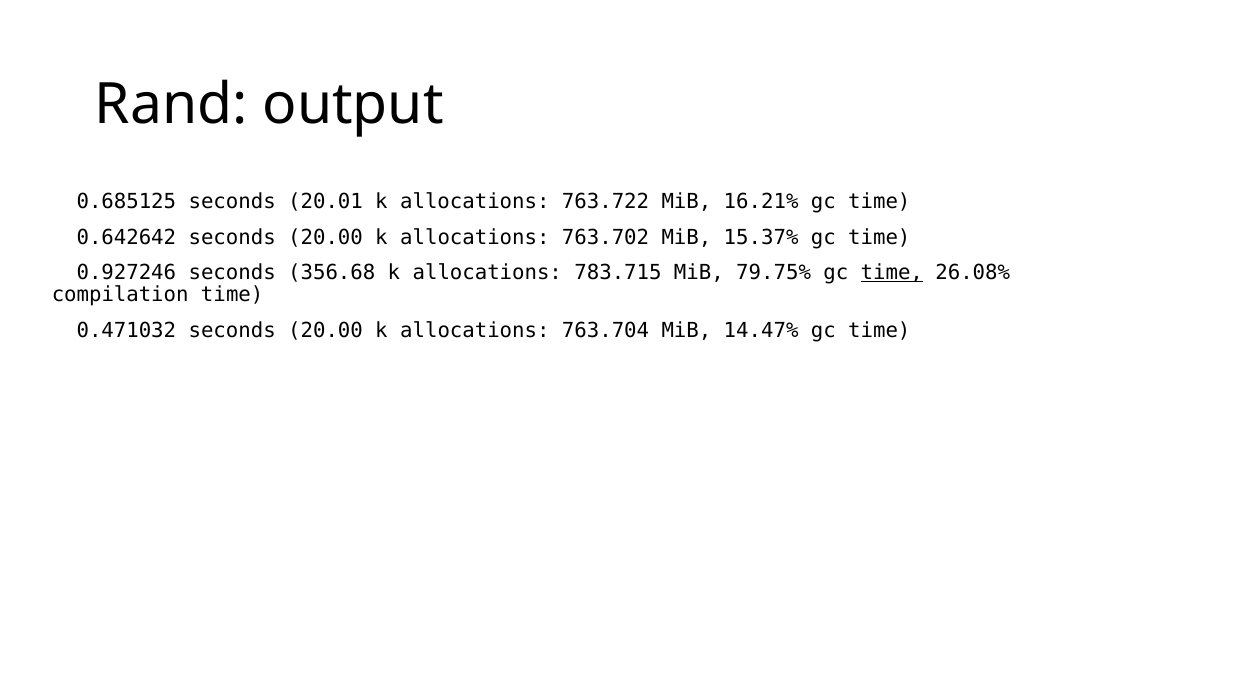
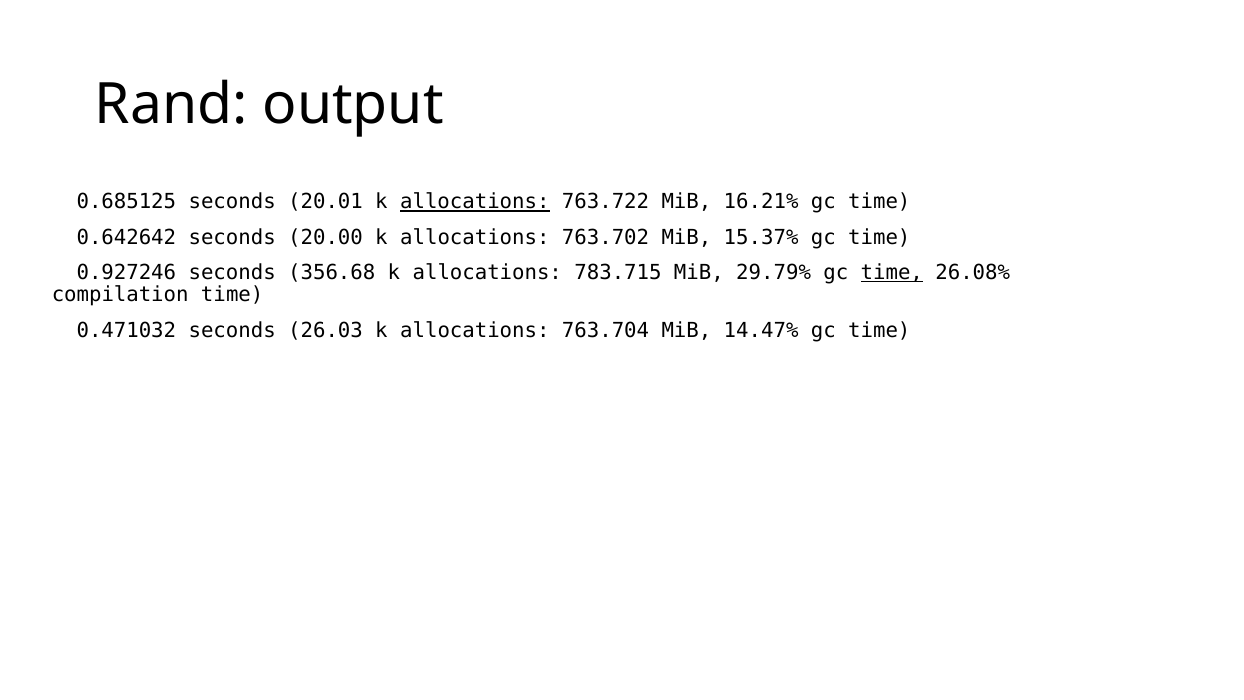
allocations underline: none -> present (475, 202)
79.75%: 79.75% -> 29.79% (774, 273)
0.471032 seconds 20.00: 20.00 -> 26.03 (326, 330)
